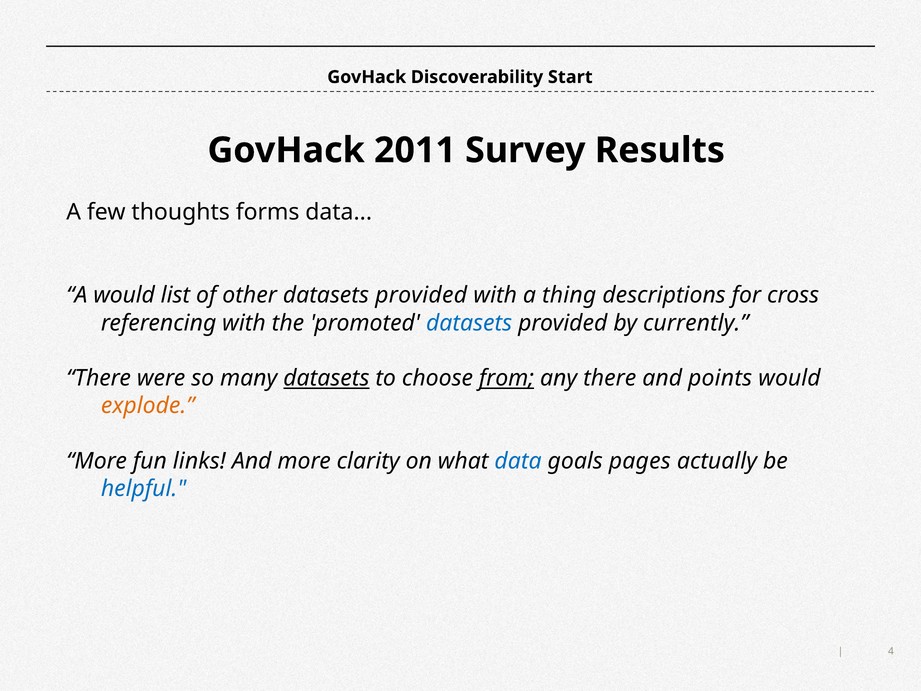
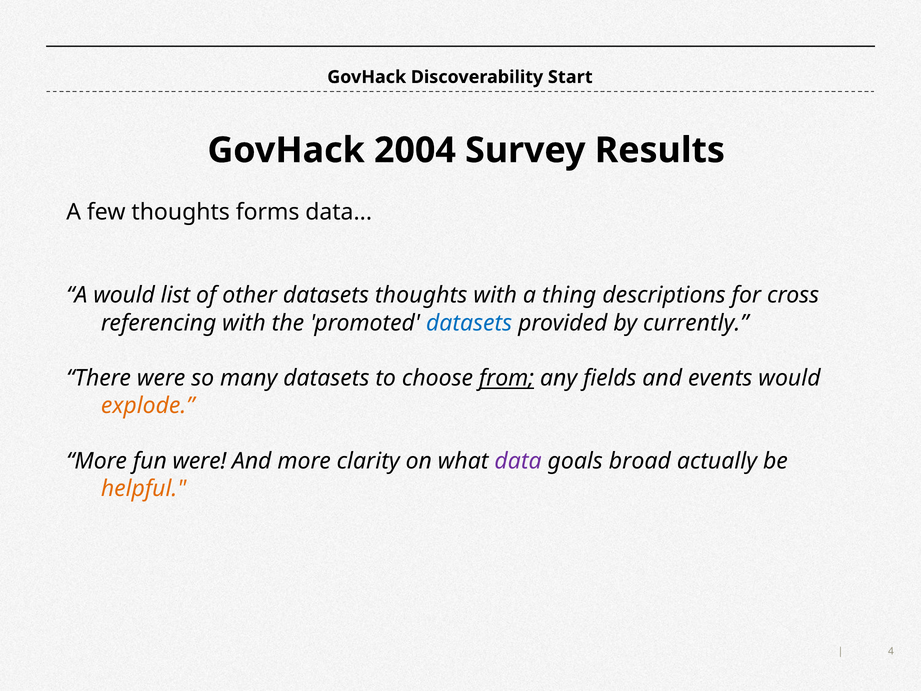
2011: 2011 -> 2004 (415, 150)
other datasets provided: provided -> thoughts (421, 295)
datasets underline: present -> none (326, 378)
any there: there -> fields (610, 378)
points: points -> events (720, 378)
fun links: links -> were (199, 461)
data colour: blue -> purple (518, 461)
pages: pages -> broad (640, 461)
helpful colour: blue -> orange (144, 489)
